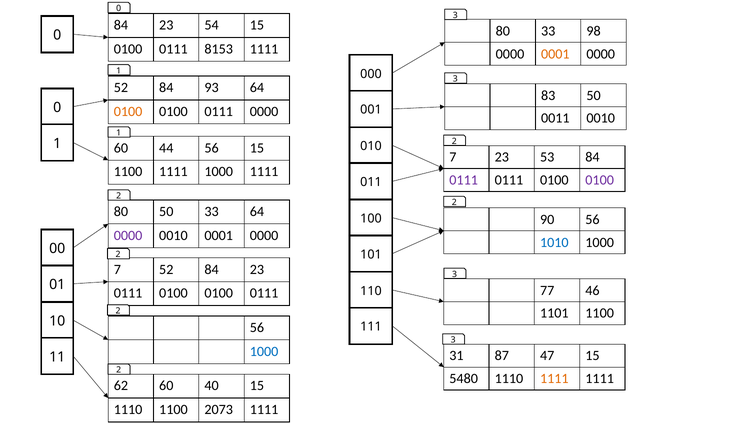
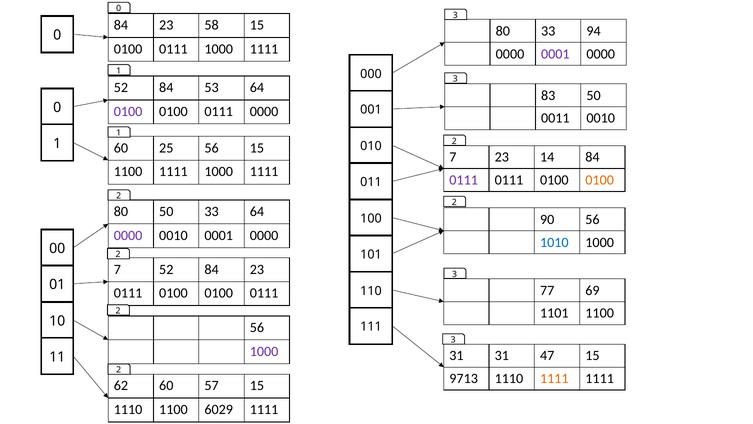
54: 54 -> 58 (212, 25)
98: 98 -> 94 (594, 31)
0111 8153: 8153 -> 1000 (219, 49)
0001 colour: orange -> purple (555, 54)
93: 93 -> 53 (212, 88)
0100 colour: orange -> purple (128, 111)
44: 44 -> 25 (166, 148)
53: 53 -> 14 (547, 157)
0100 colour: purple -> orange (600, 180)
46: 46 -> 69 (592, 290)
1000 colour: blue -> purple (264, 351)
31 87: 87 -> 31 (502, 355)
5480: 5480 -> 9713 (464, 378)
40: 40 -> 57 (212, 385)
2073: 2073 -> 6029 (219, 409)
